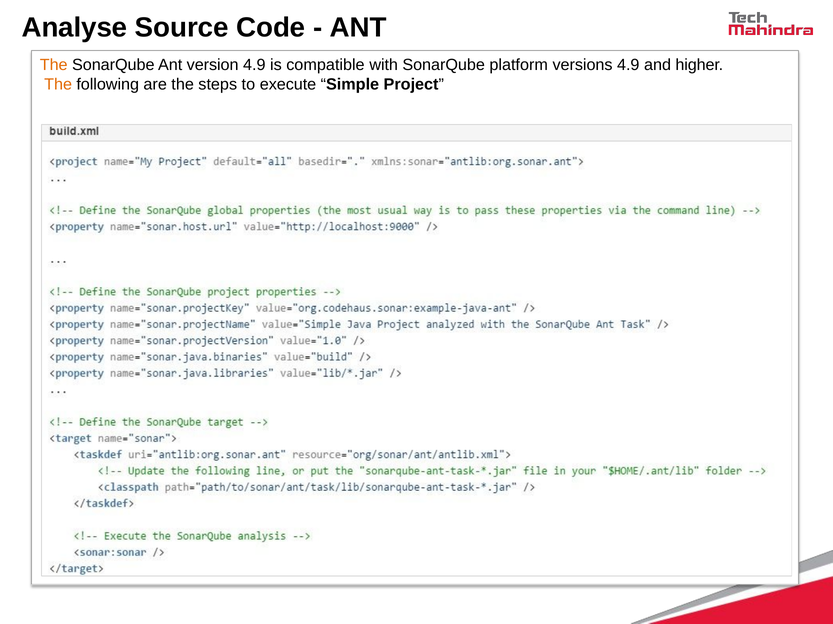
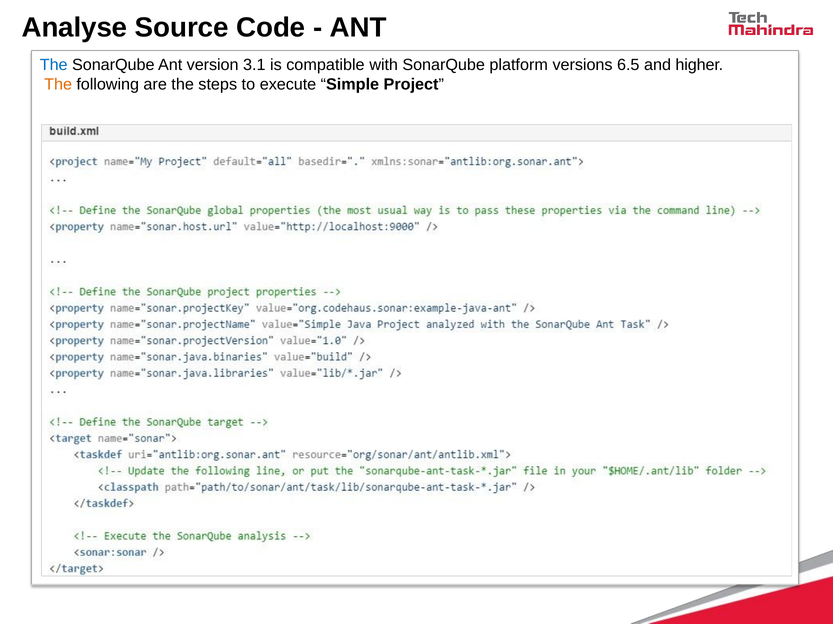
The colour: orange -> blue (54, 65)
version 4.9: 4.9 -> 3.1 (254, 65)
versions 4.9: 4.9 -> 6.5 (628, 65)
